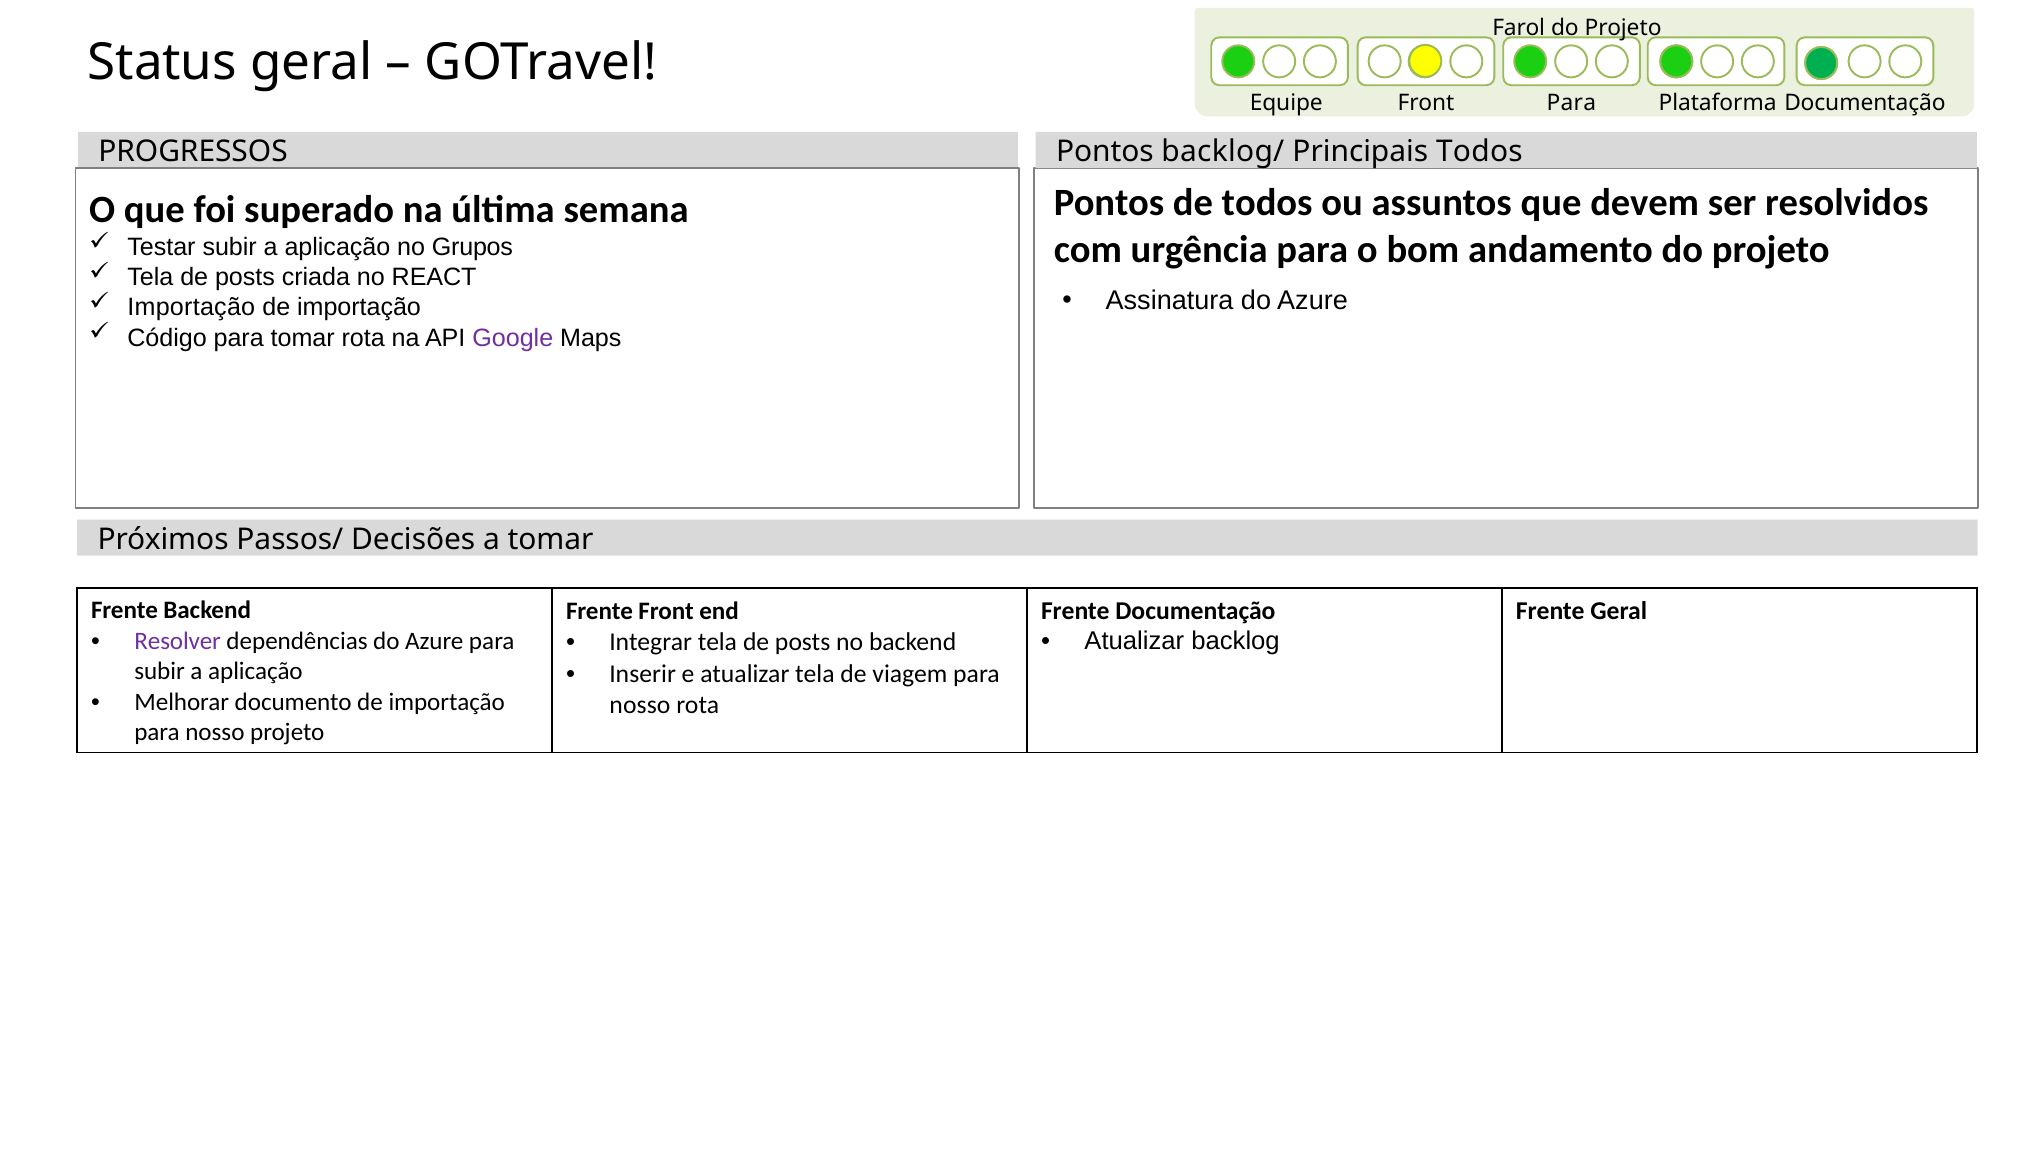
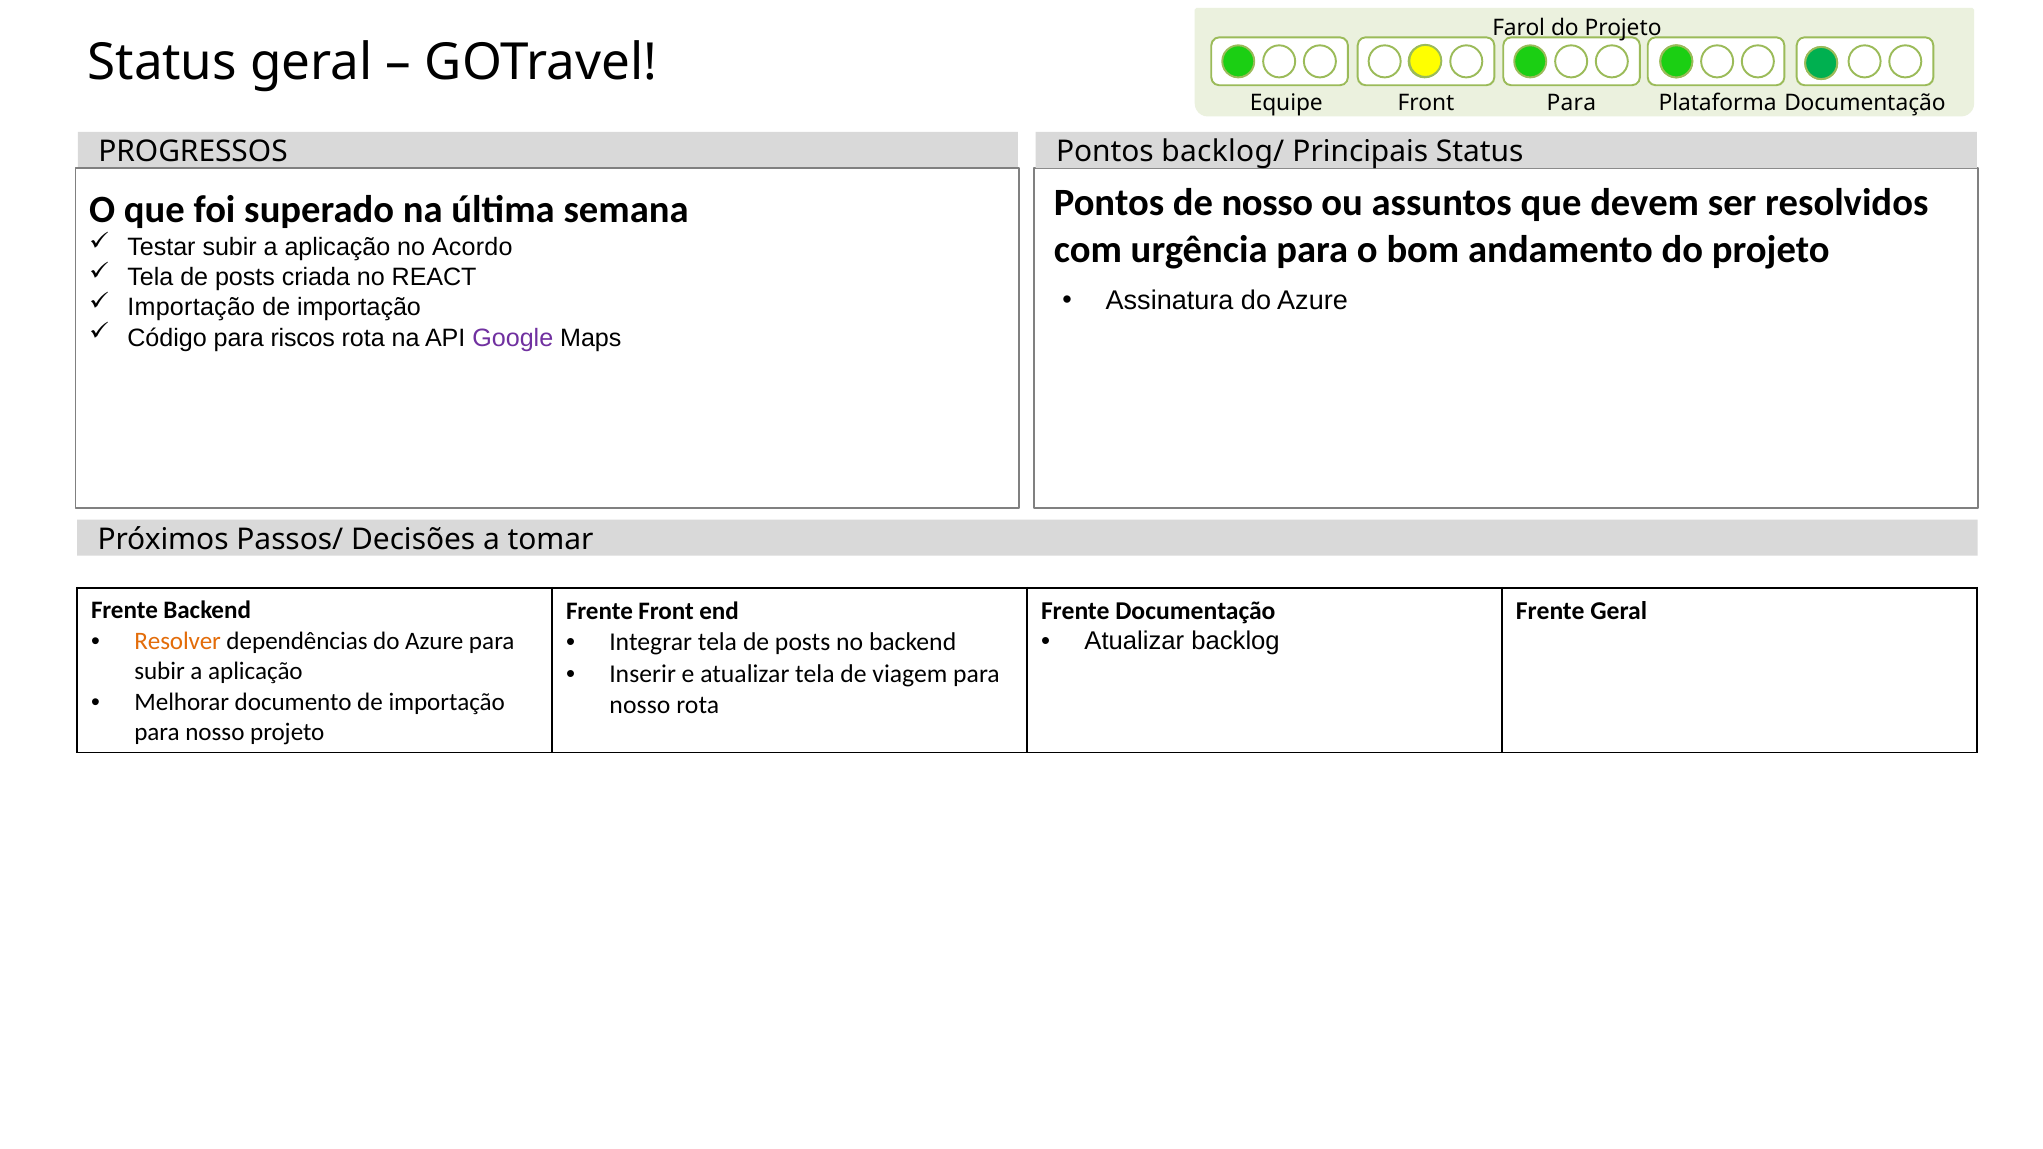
Principais Todos: Todos -> Status (1480, 152)
de todos: todos -> nosso (1267, 203)
Grupos: Grupos -> Acordo (472, 247)
para tomar: tomar -> riscos (303, 338)
Resolver colour: purple -> orange (178, 641)
